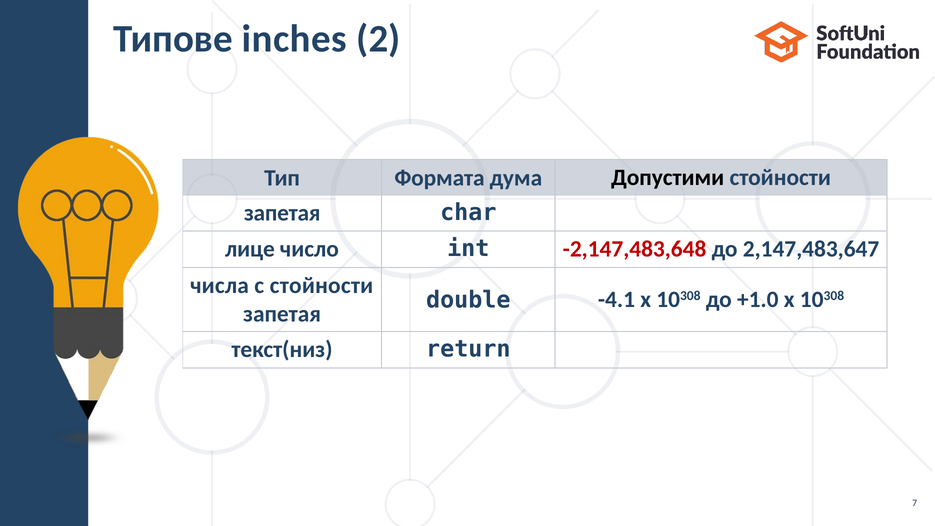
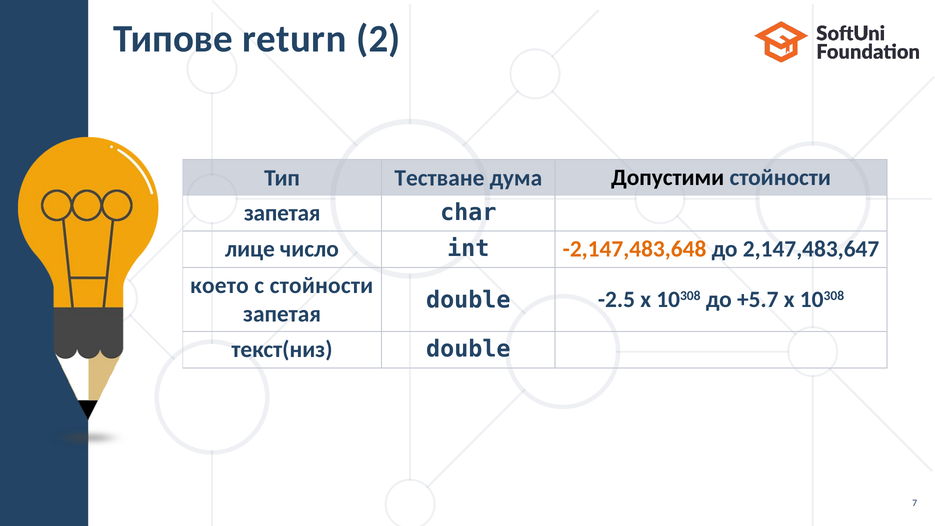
inches: inches -> return (294, 39)
Формата: Формата -> Тестване (439, 178)
-2,147,483,648 colour: red -> orange (635, 249)
числа: числа -> което (219, 285)
-4.1: -4.1 -> -2.5 (616, 300)
+1.0: +1.0 -> +5.7 (758, 300)
текст(низ return: return -> double (468, 349)
